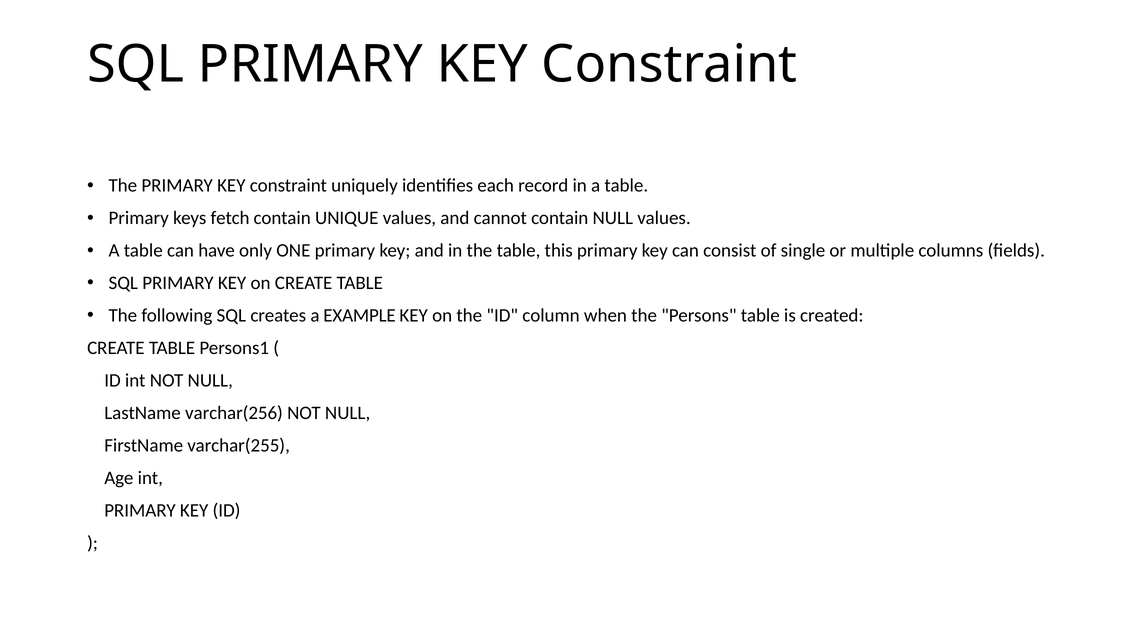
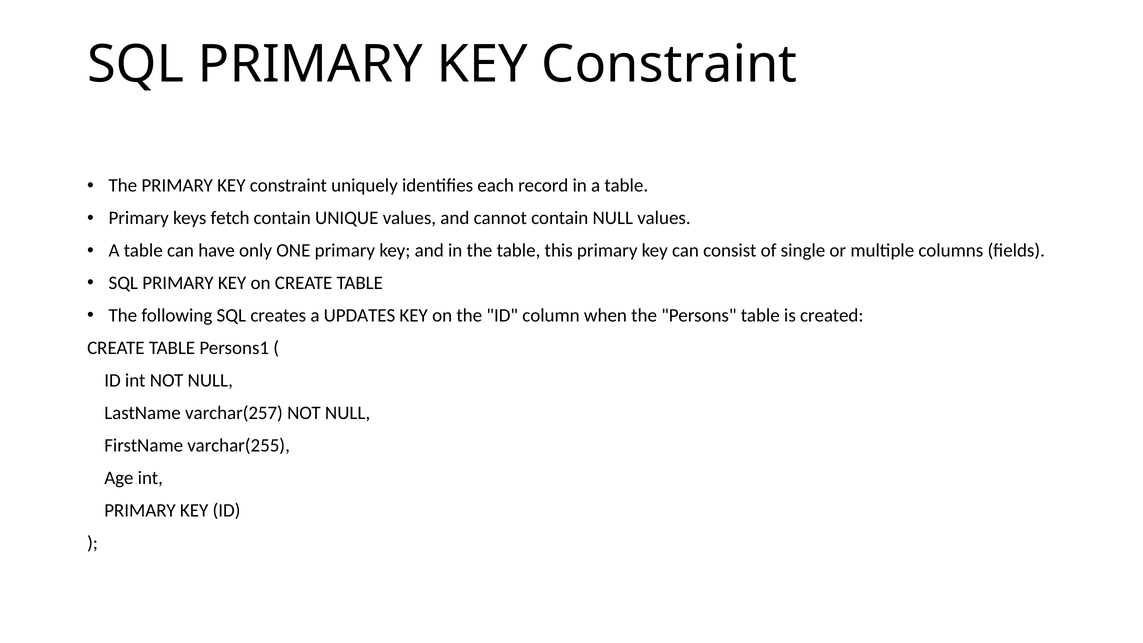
EXAMPLE: EXAMPLE -> UPDATES (359, 315)
varchar(256: varchar(256 -> varchar(257 (234, 413)
